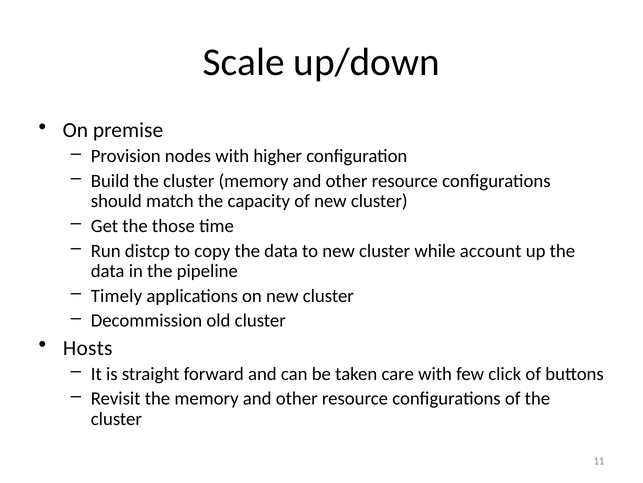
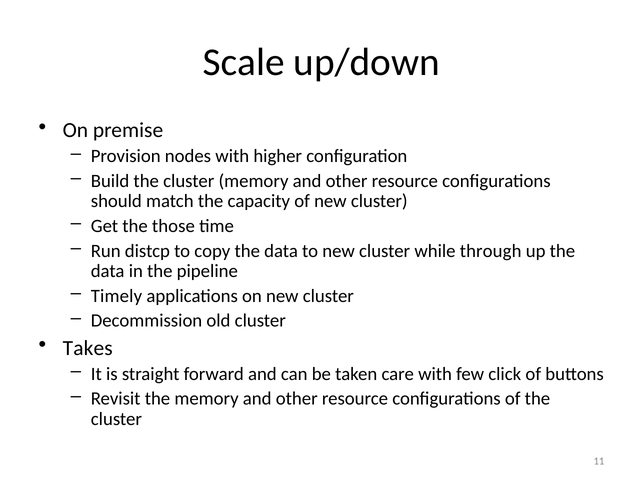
account: account -> through (491, 250)
Hosts: Hosts -> Takes (88, 347)
